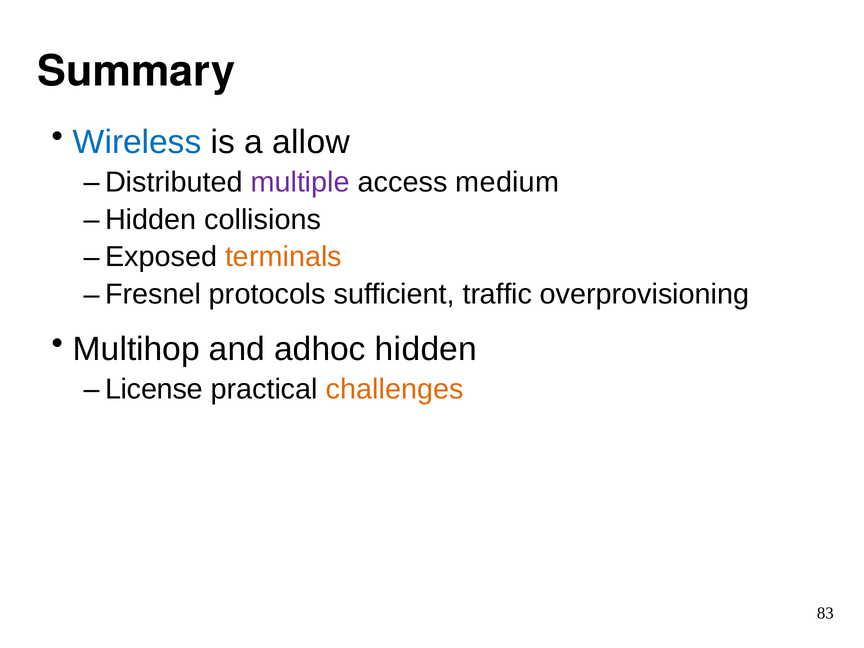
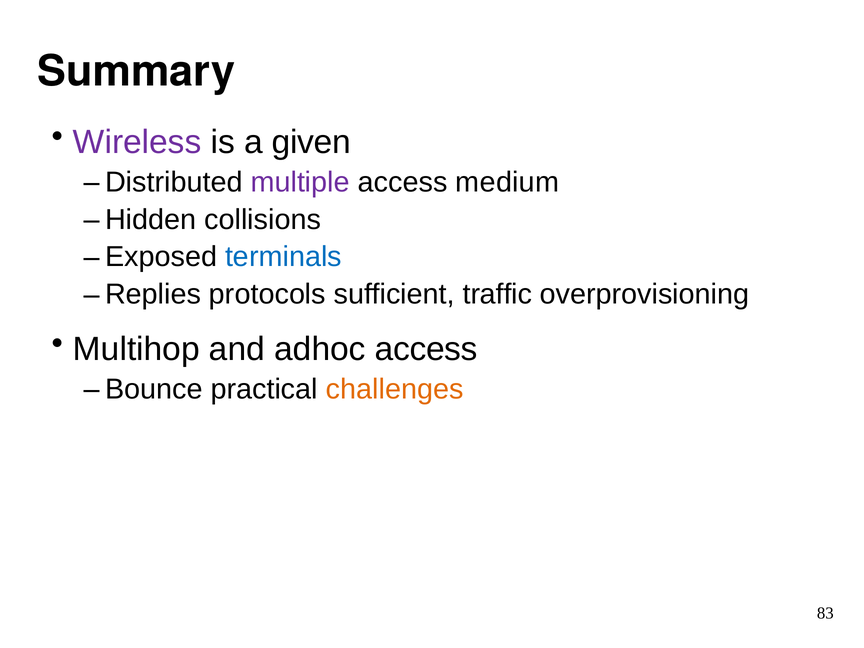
Wireless colour: blue -> purple (137, 142)
allow: allow -> given (311, 142)
terminals colour: orange -> blue (283, 257)
Fresnel: Fresnel -> Replies (153, 294)
adhoc hidden: hidden -> access (426, 349)
License: License -> Bounce (154, 389)
